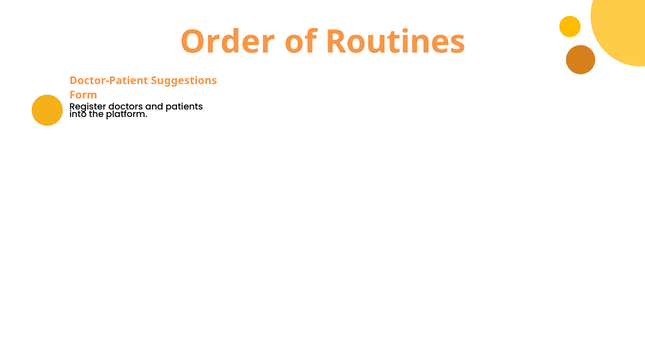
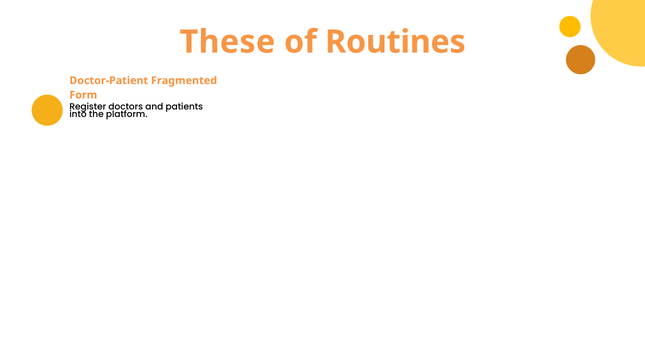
Order: Order -> These (227, 42)
Suggestions: Suggestions -> Fragmented (184, 81)
